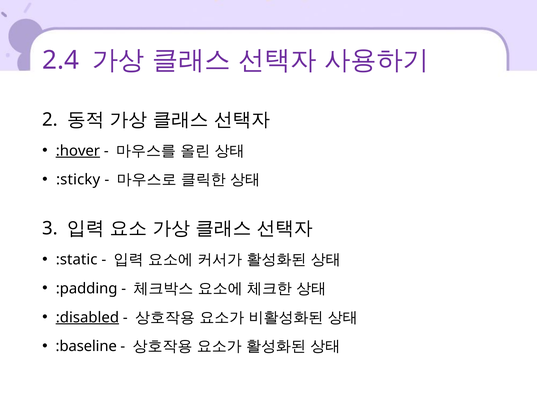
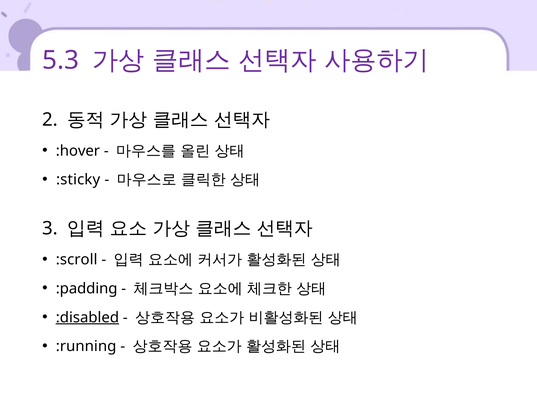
2.4: 2.4 -> 5.3 (61, 60)
:hover underline: present -> none (78, 151)
:static: :static -> :scroll (77, 260)
:baseline: :baseline -> :running (86, 347)
